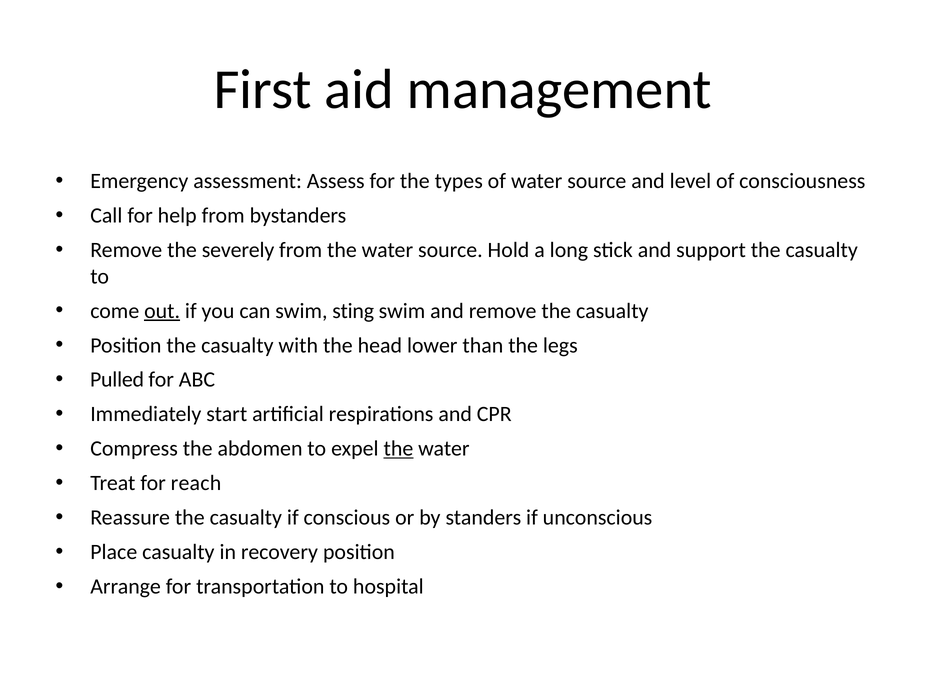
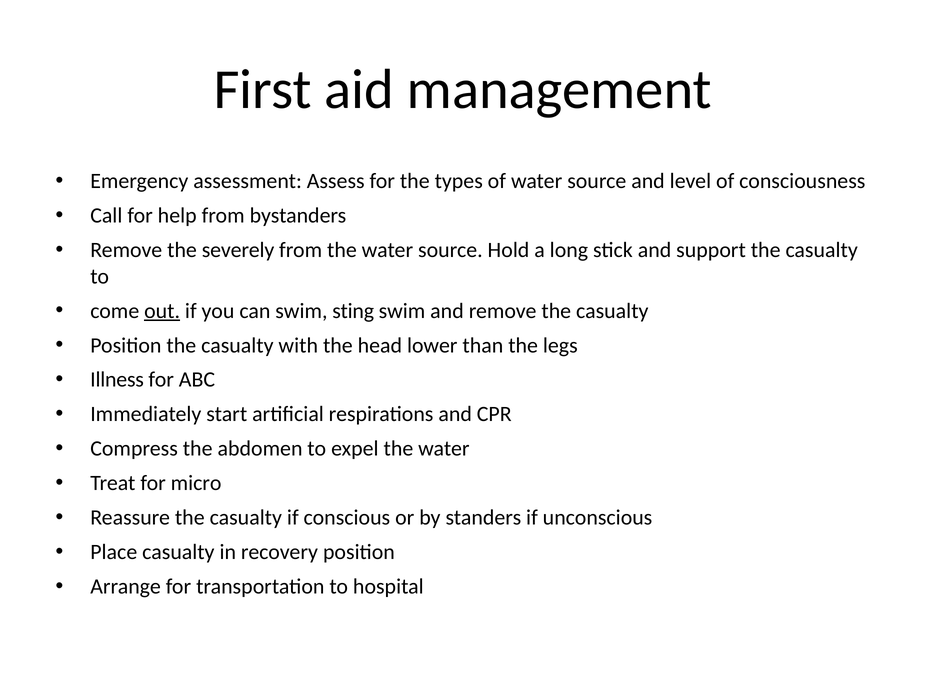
Pulled: Pulled -> Illness (117, 380)
the underline: present -> none (398, 449)
reach: reach -> micro (196, 483)
